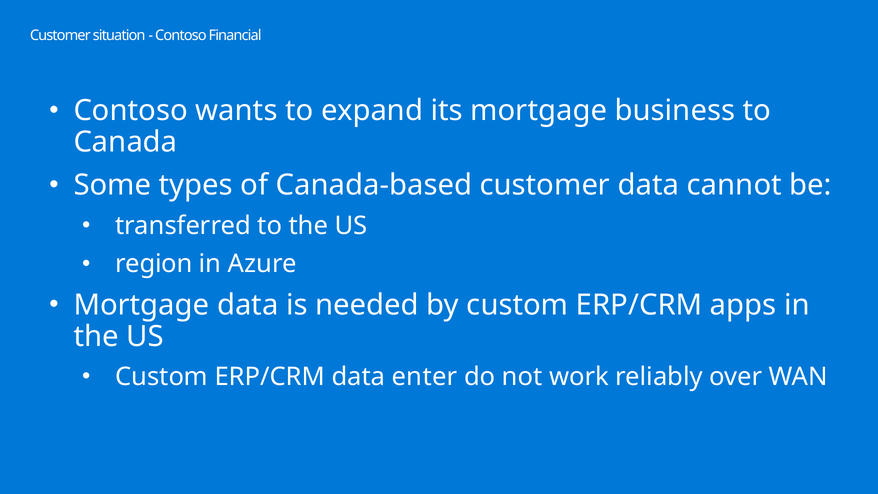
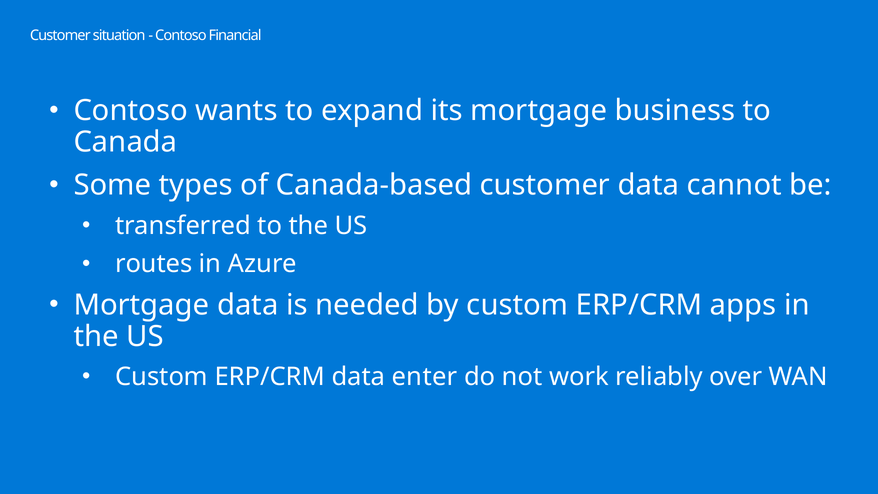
region: region -> routes (154, 264)
